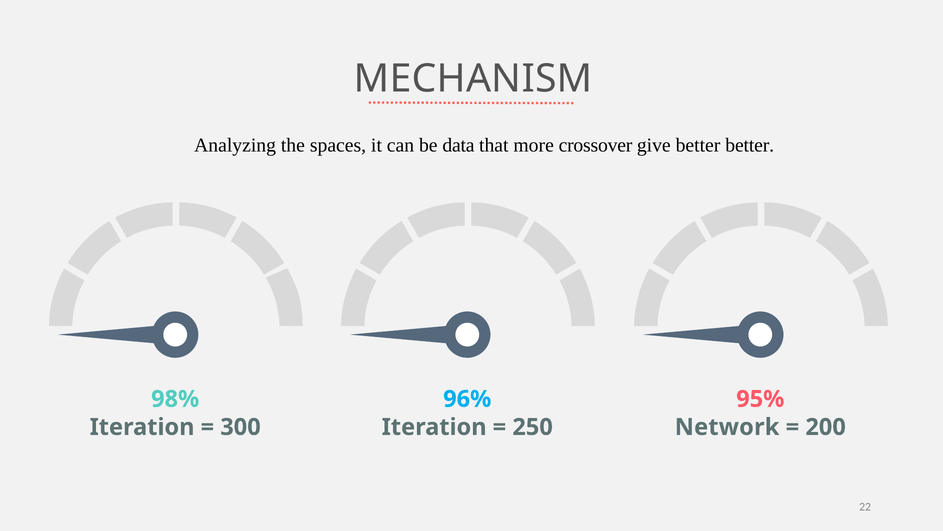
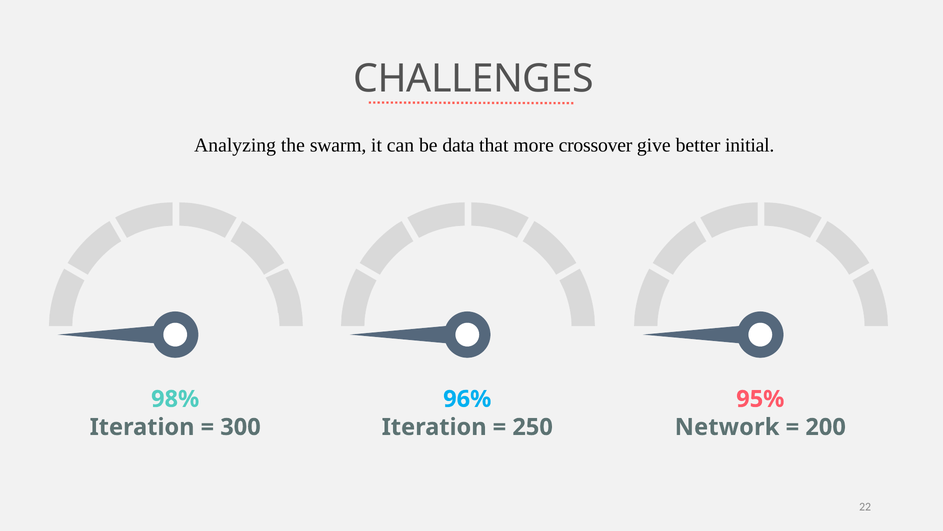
MECHANISM: MECHANISM -> CHALLENGES (474, 79)
spaces: spaces -> swarm (338, 145)
better better: better -> initial (750, 145)
